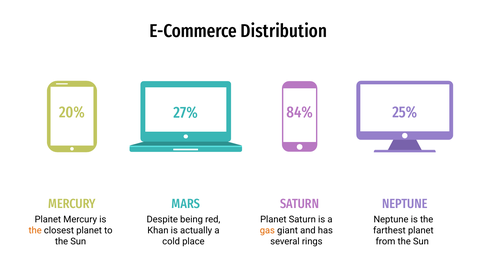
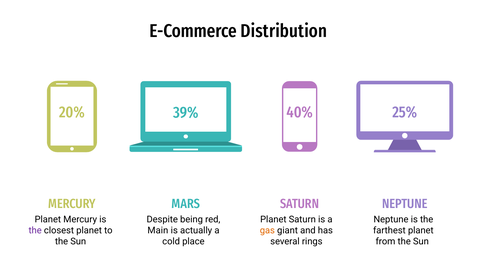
84%: 84% -> 40% (300, 112)
27%: 27% -> 39% (186, 113)
the colour: orange -> purple (35, 231)
Khan: Khan -> Main (158, 231)
